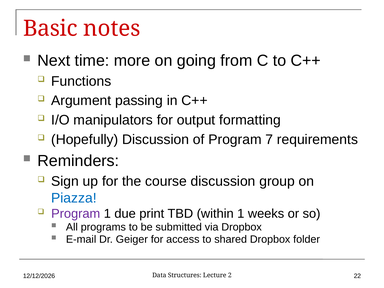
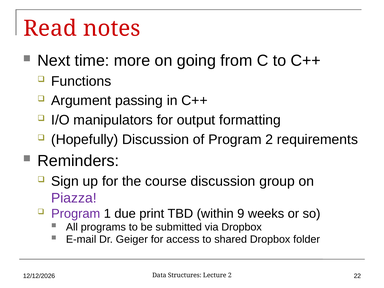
Basic: Basic -> Read (50, 29)
Program 7: 7 -> 2 (269, 140)
Piazza colour: blue -> purple (74, 198)
within 1: 1 -> 9 (241, 214)
